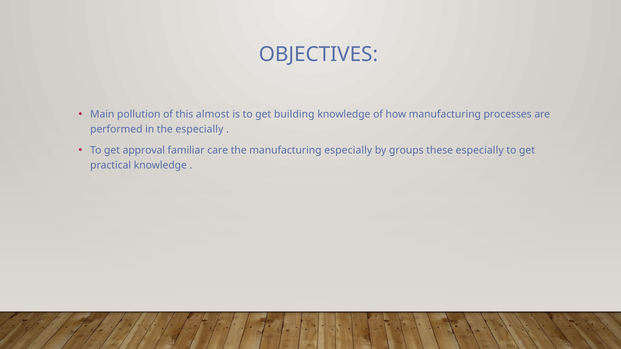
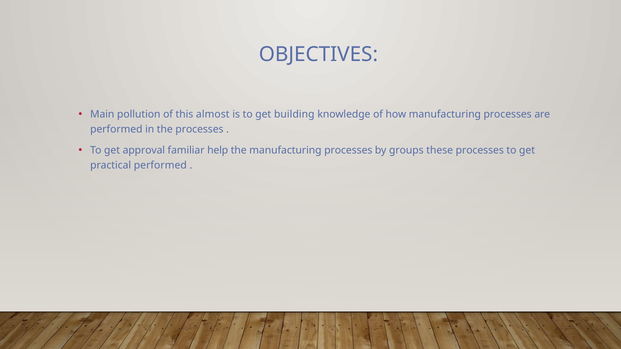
the especially: especially -> processes (199, 129)
care: care -> help (218, 151)
the manufacturing especially: especially -> processes (348, 151)
these especially: especially -> processes (480, 151)
practical knowledge: knowledge -> performed (160, 165)
